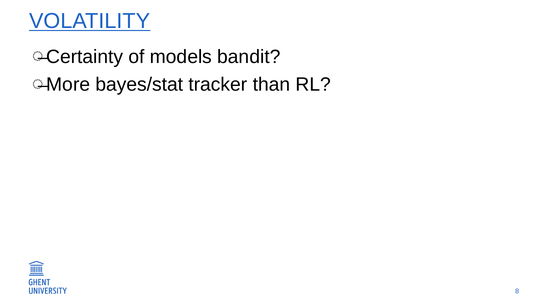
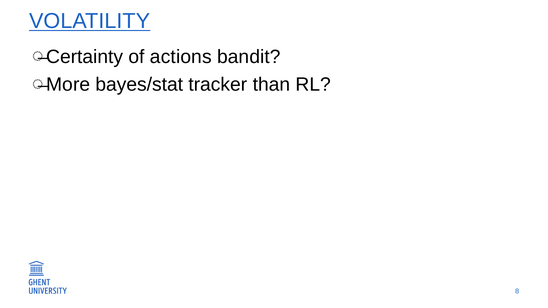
models: models -> actions (181, 57)
